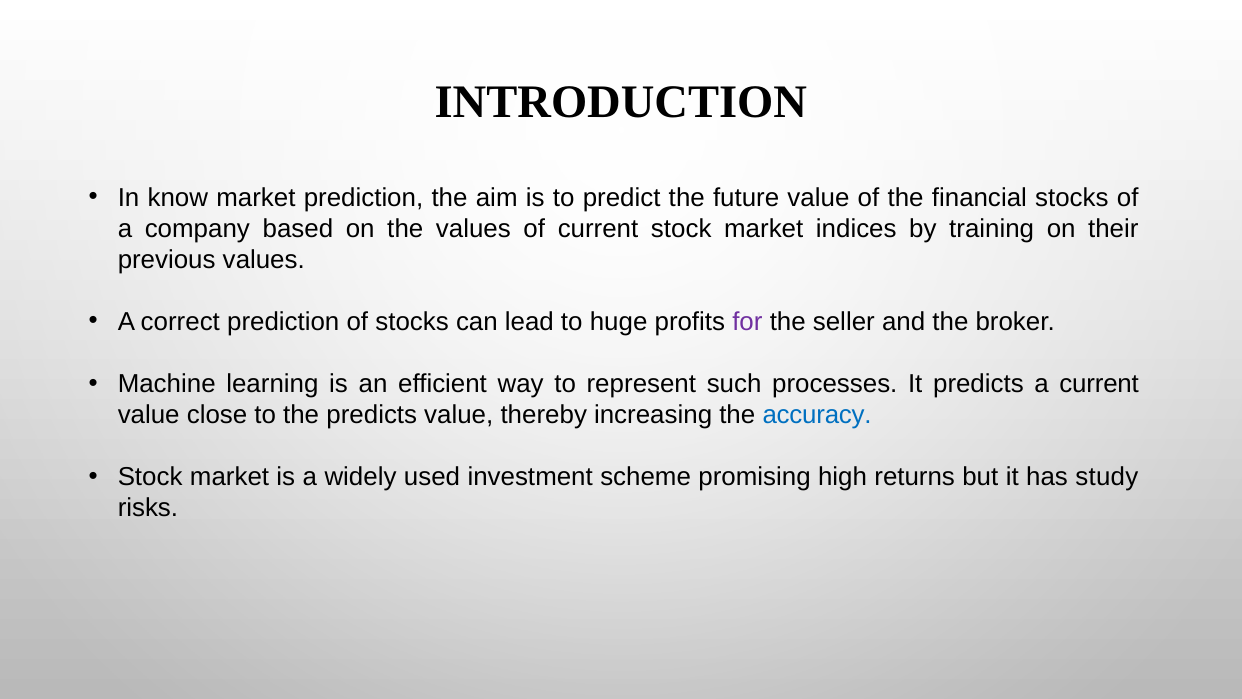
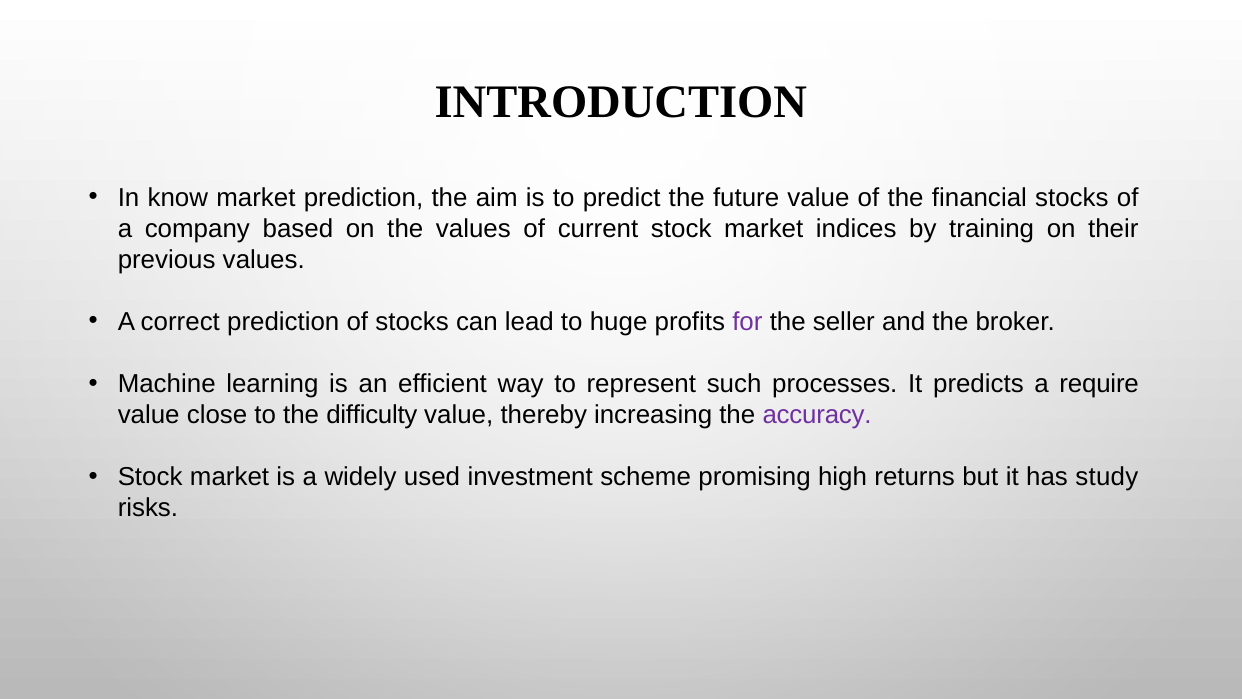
a current: current -> require (1099, 384)
the predicts: predicts -> difficulty (372, 415)
accuracy colour: blue -> purple (817, 415)
